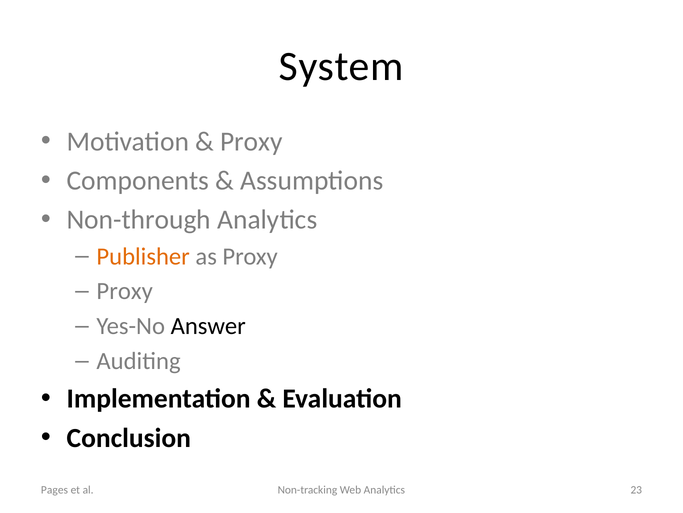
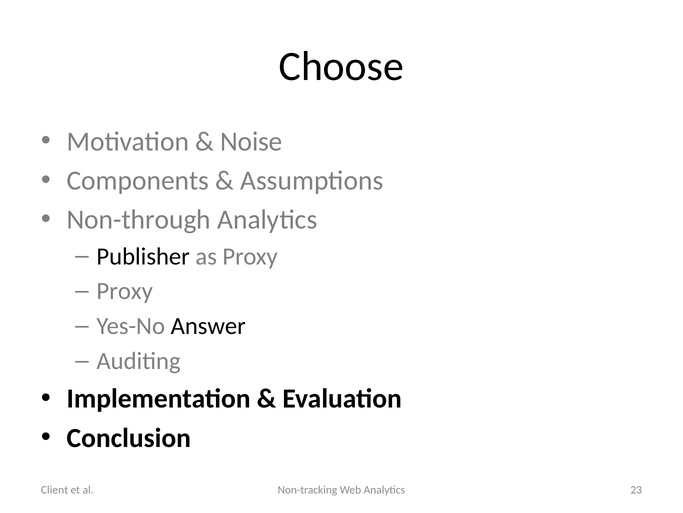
System: System -> Choose (341, 66)
Proxy: Proxy -> Noise (251, 141)
Publisher colour: orange -> black (143, 256)
Pages: Pages -> Client (55, 489)
